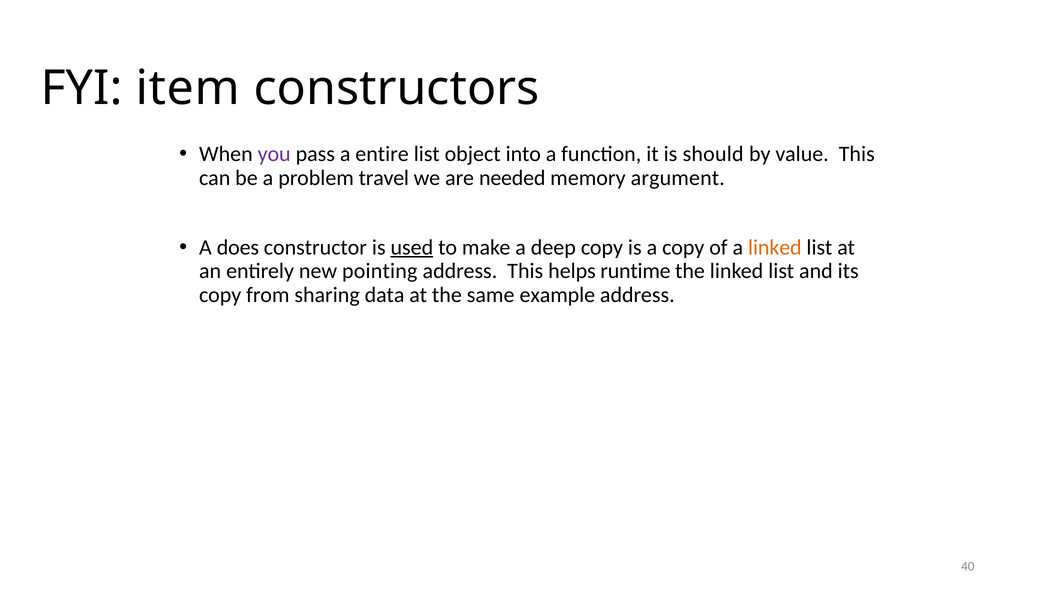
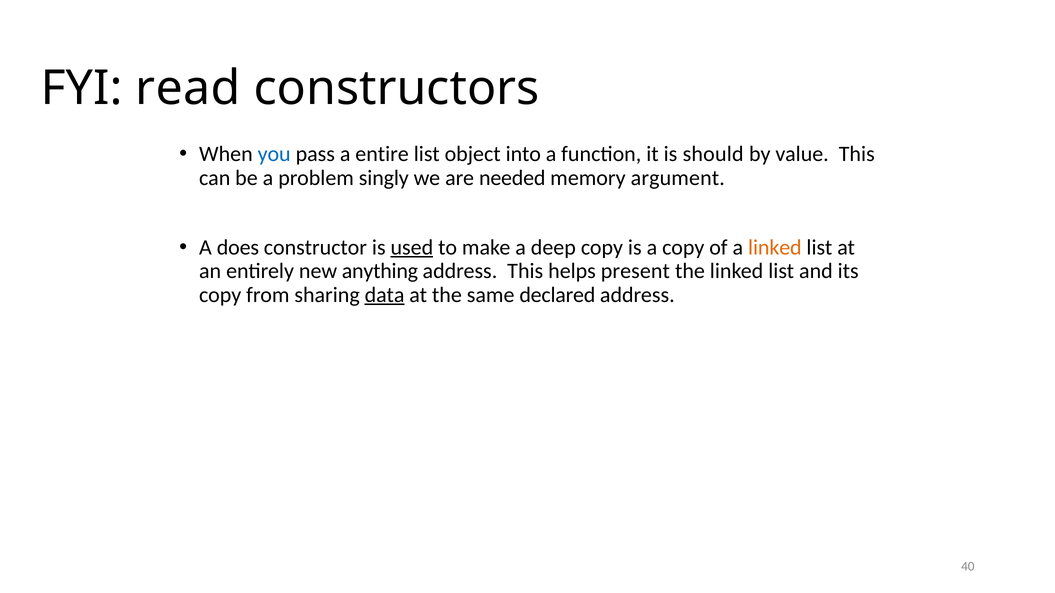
item: item -> read (188, 89)
you colour: purple -> blue (274, 154)
travel: travel -> singly (384, 178)
pointing: pointing -> anything (380, 271)
runtime: runtime -> present (635, 271)
data underline: none -> present (385, 295)
example: example -> declared (557, 295)
